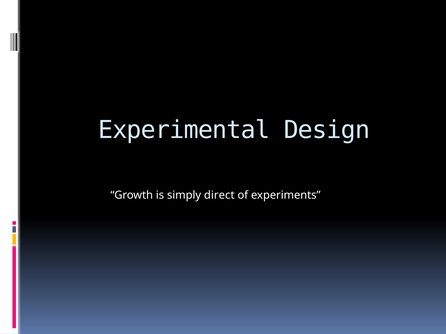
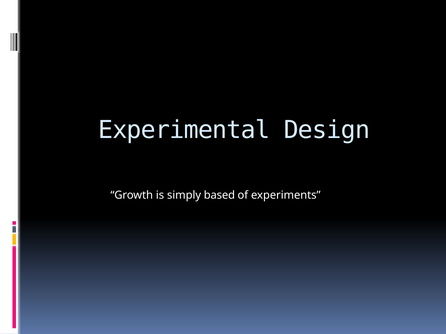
direct: direct -> based (219, 195)
